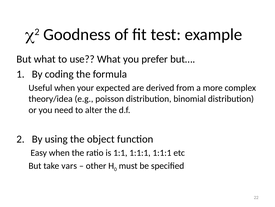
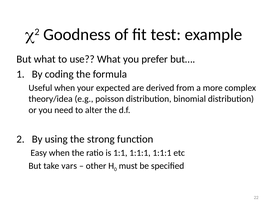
object: object -> strong (101, 139)
